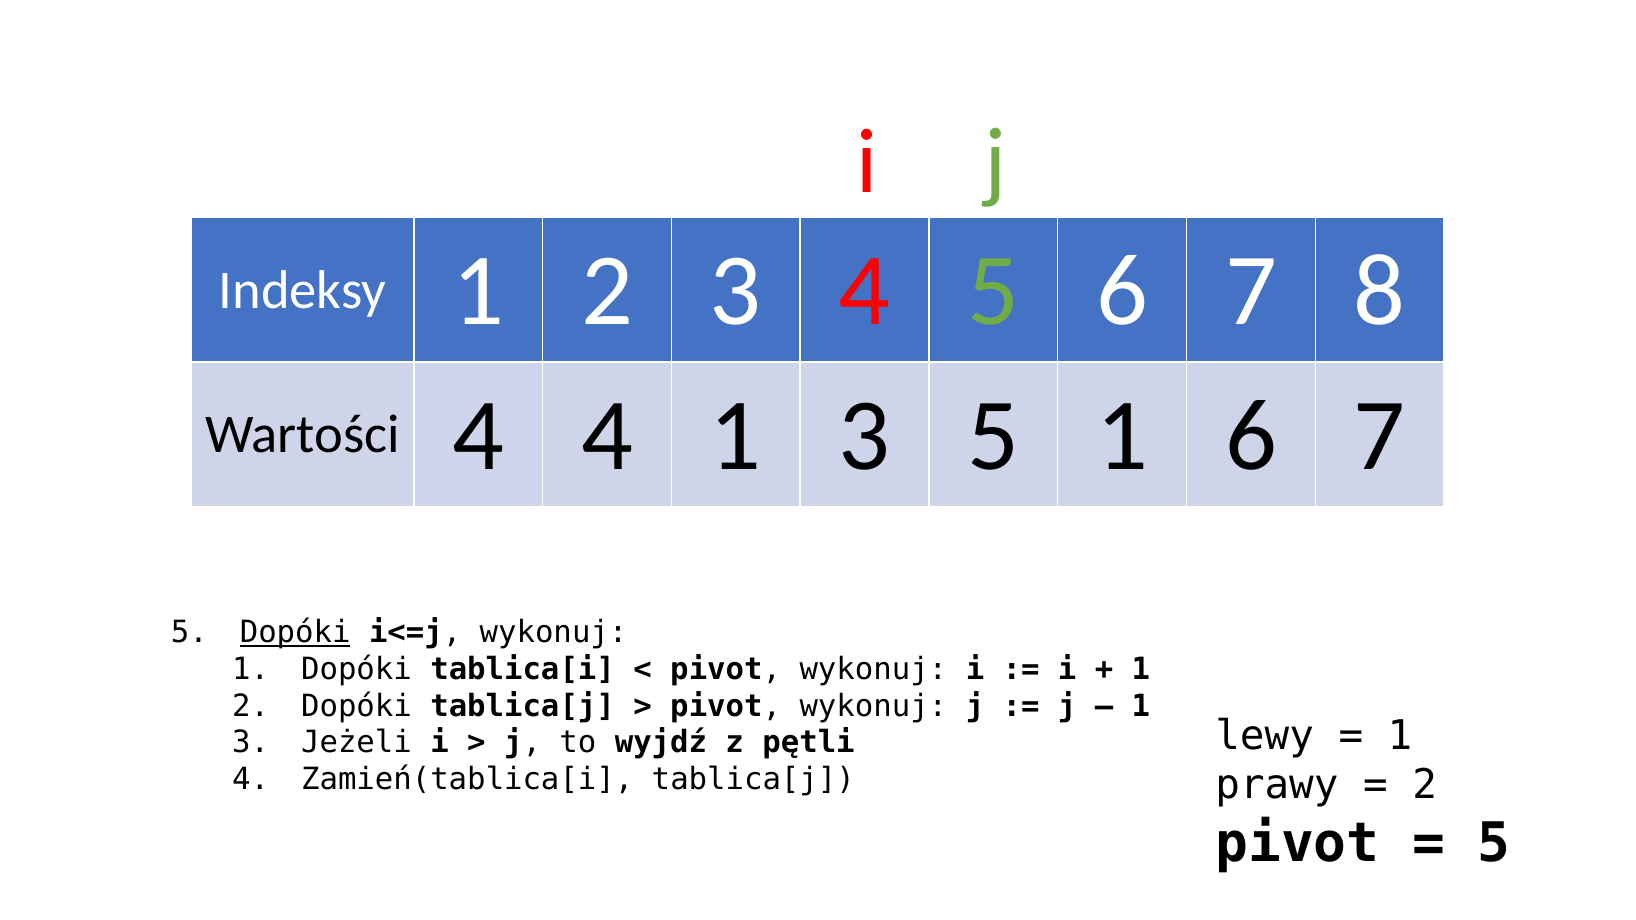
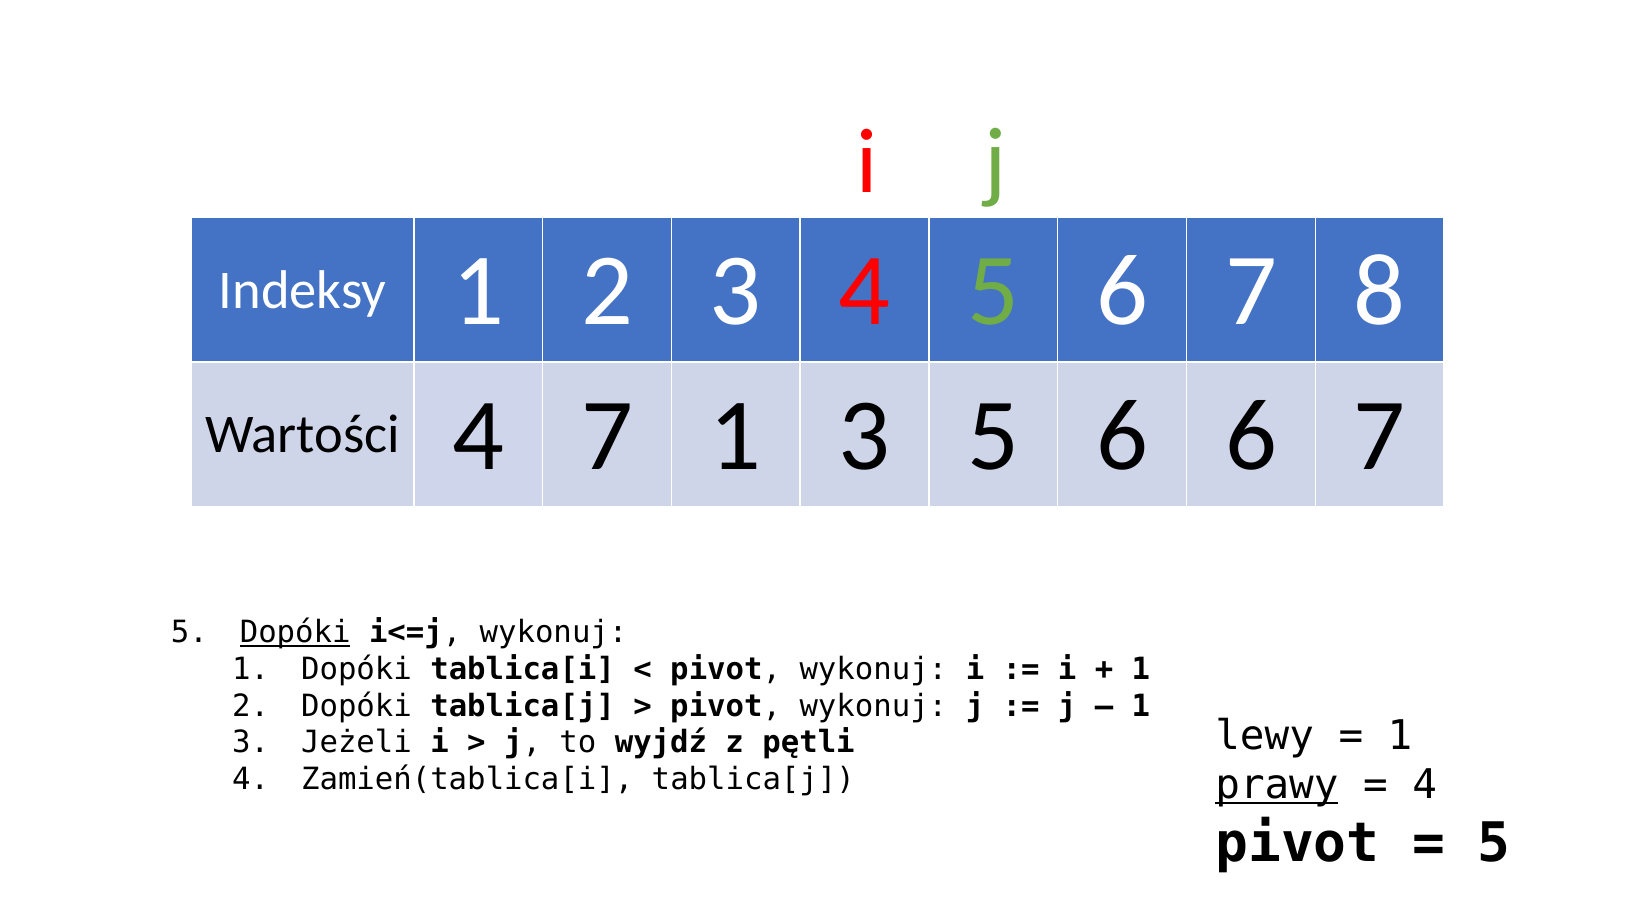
4 4: 4 -> 7 (607, 436)
3 5 1: 1 -> 6 (1122, 436)
prawy underline: none -> present (1277, 786)
2: 2 -> 4 (1425, 786)
